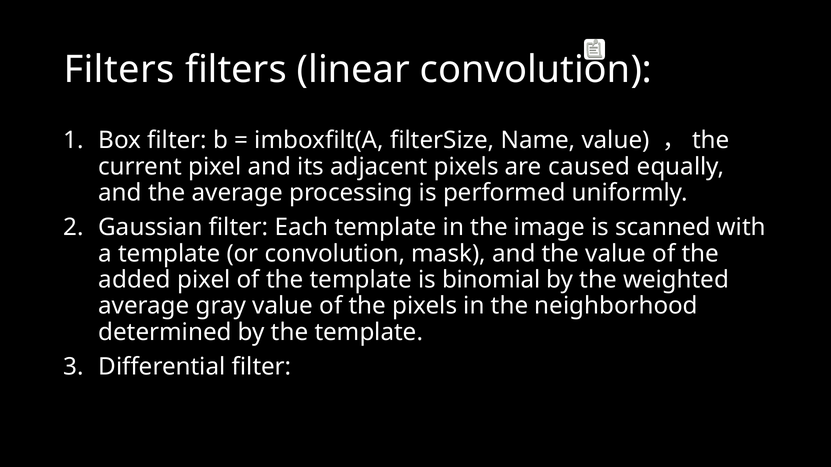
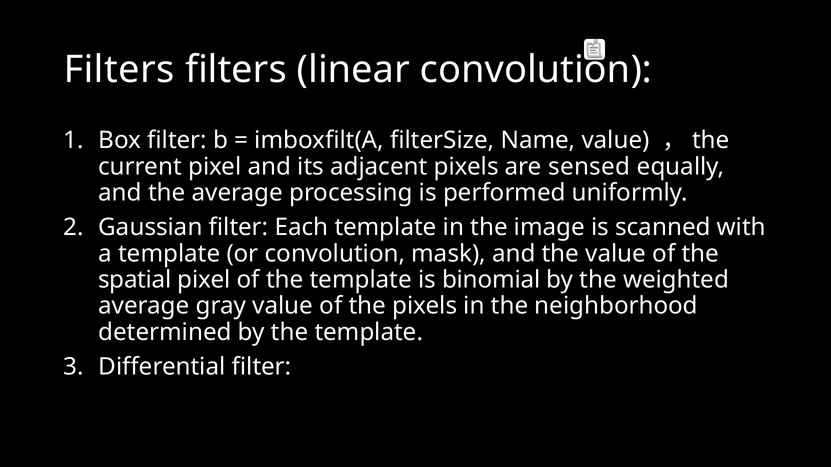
caused: caused -> sensed (589, 167)
added: added -> spatial (135, 280)
